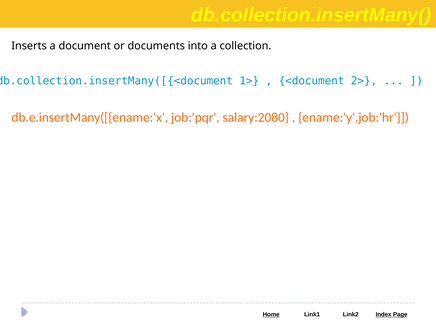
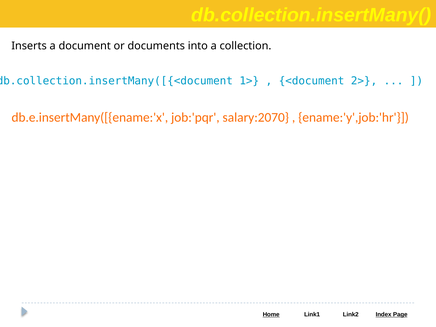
salary:2080: salary:2080 -> salary:2070 (256, 118)
